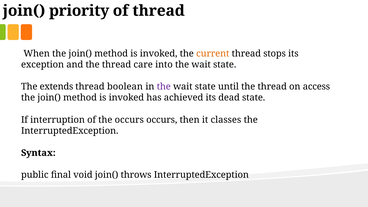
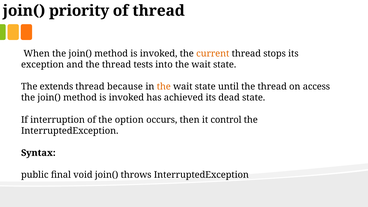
care: care -> tests (143, 65)
boolean: boolean -> because (125, 87)
the colour: purple -> orange (164, 87)
the occurs: occurs -> option (129, 120)
classes: classes -> control (226, 120)
